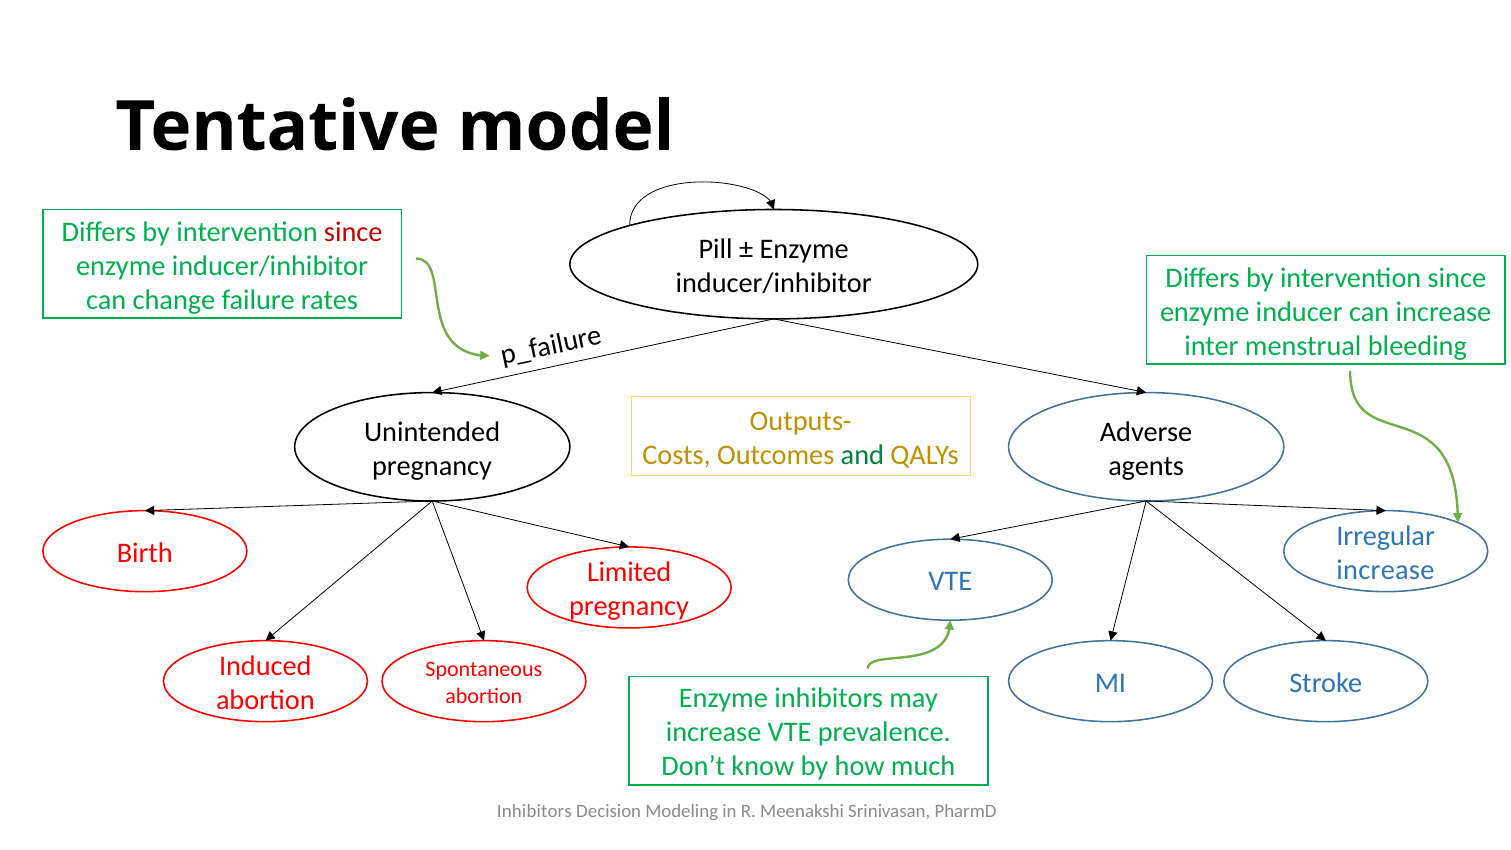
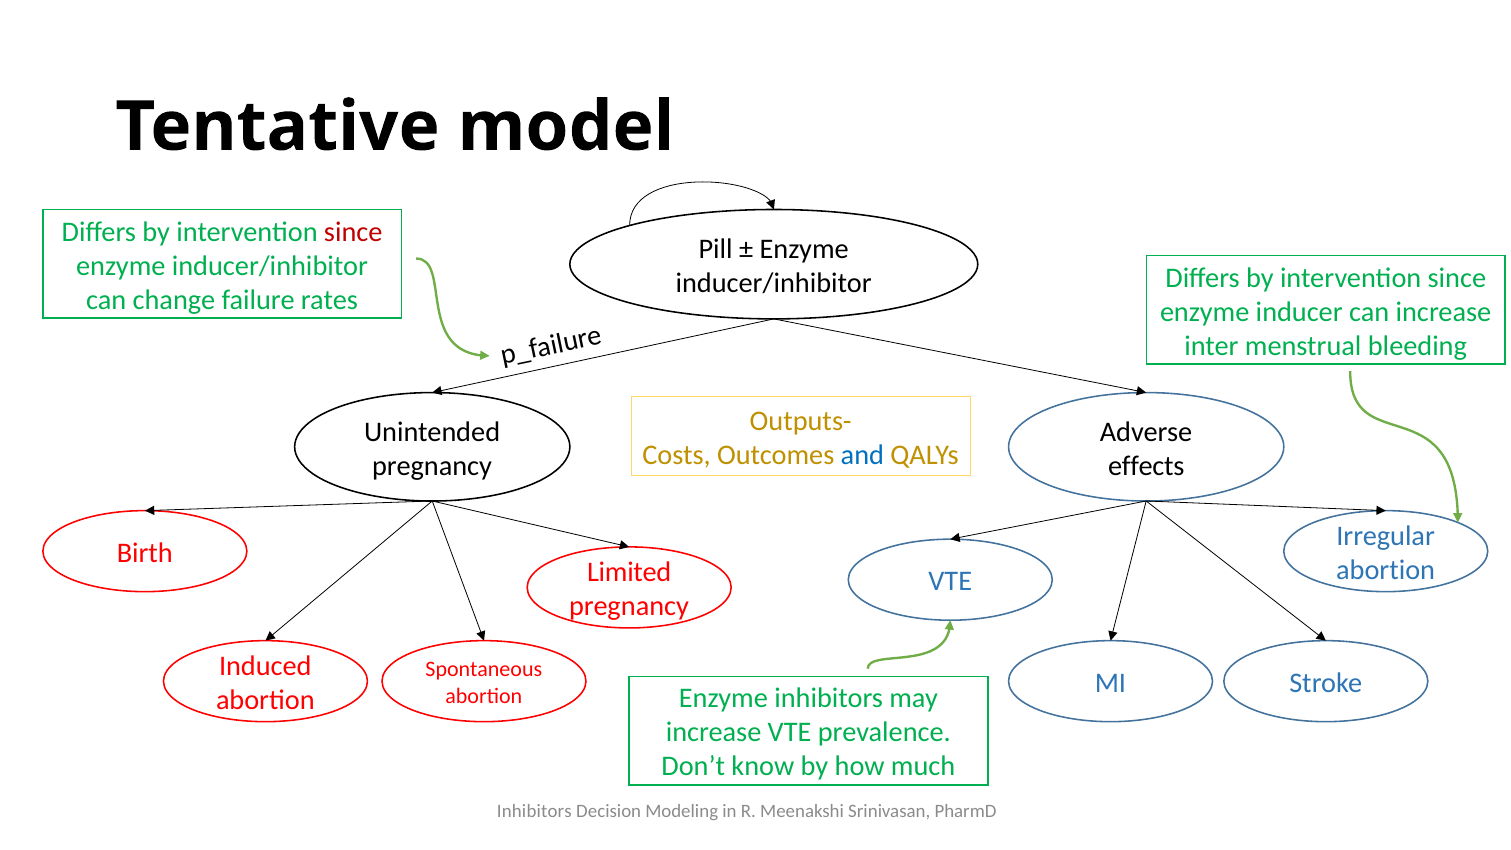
and colour: green -> blue (862, 455)
agents: agents -> effects (1146, 466)
increase: increase -> abortion (1386, 570)
